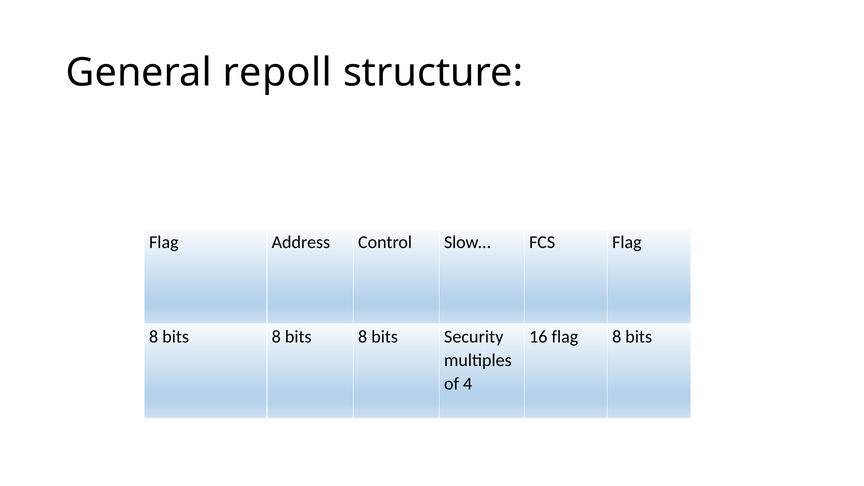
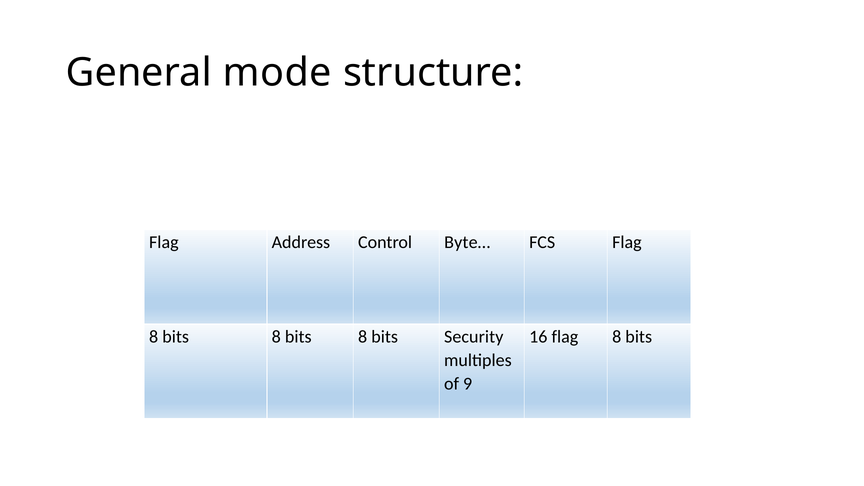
repoll: repoll -> mode (277, 73)
Slow…: Slow… -> Byte… (467, 242)
4: 4 -> 9 (468, 384)
